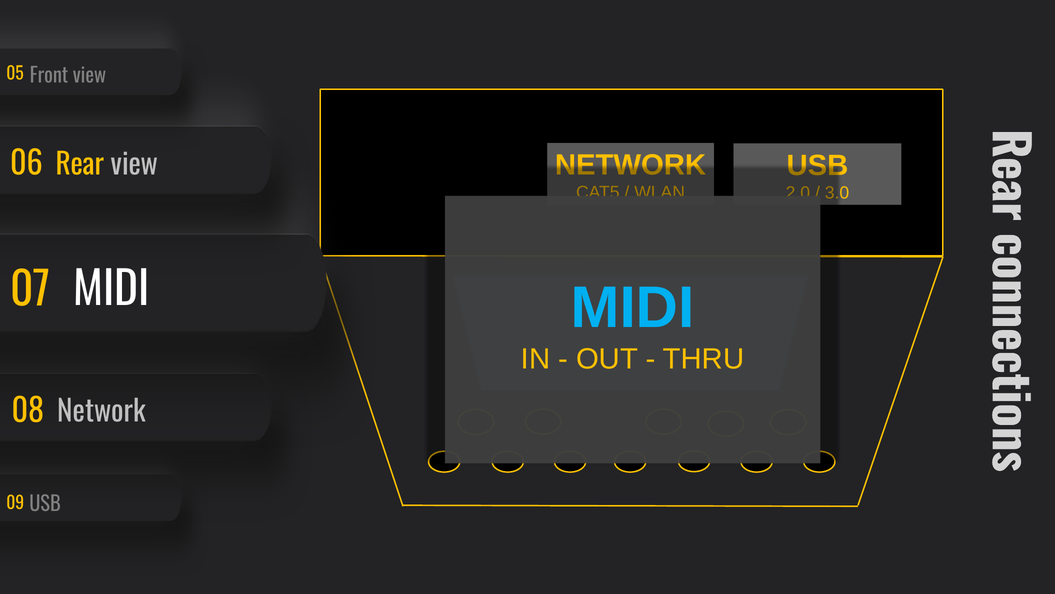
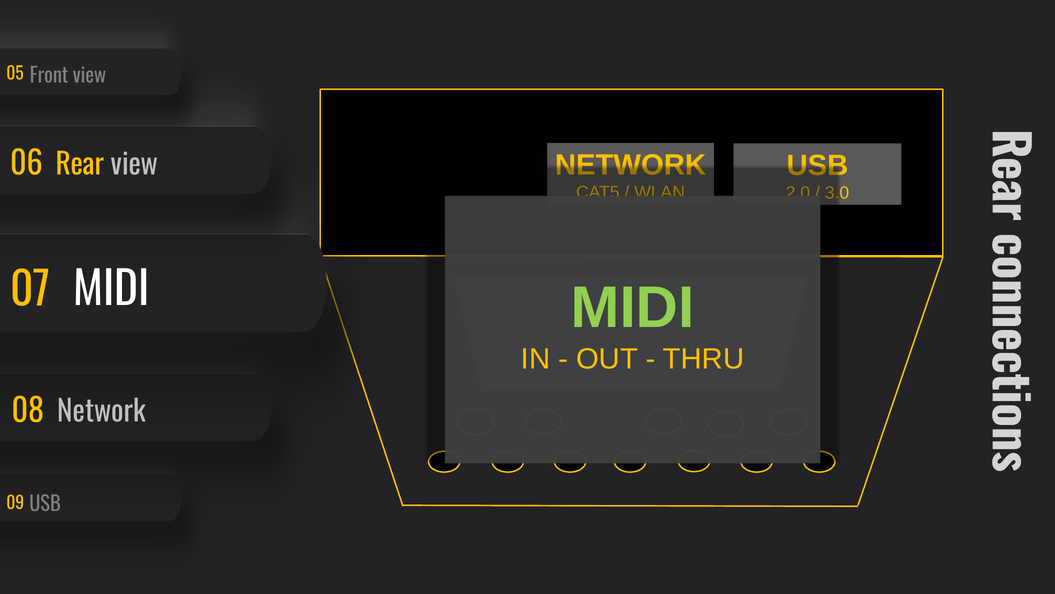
MIDI colour: light blue -> light green (633, 308)
